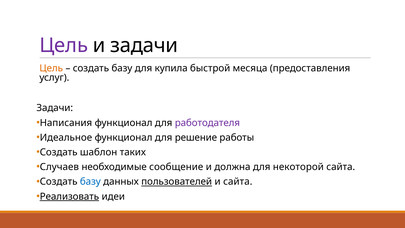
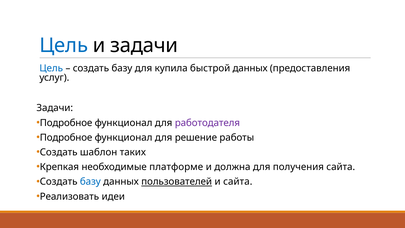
Цель colour: purple -> blue (64, 45)
Цель colour: orange -> blue (51, 68)
быстрой месяца: месяца -> данных (250, 68)
Написания: Написания -> Подробное (66, 123)
Идеальное: Идеальное -> Подробное (66, 137)
Случаев: Случаев -> Крепкая (59, 167)
сообщение: сообщение -> платформе (176, 167)
некоторой: некоторой -> получения (298, 167)
Реализовать underline: present -> none (69, 196)
